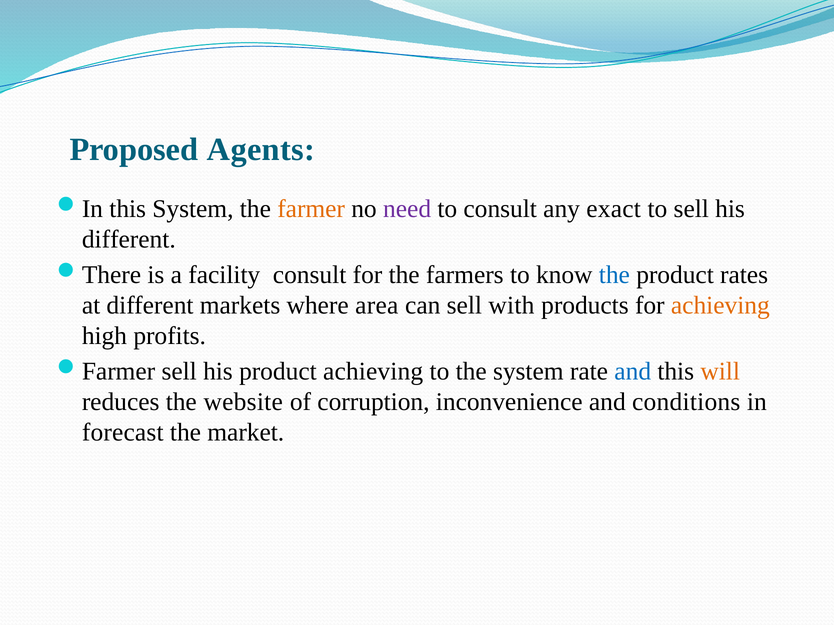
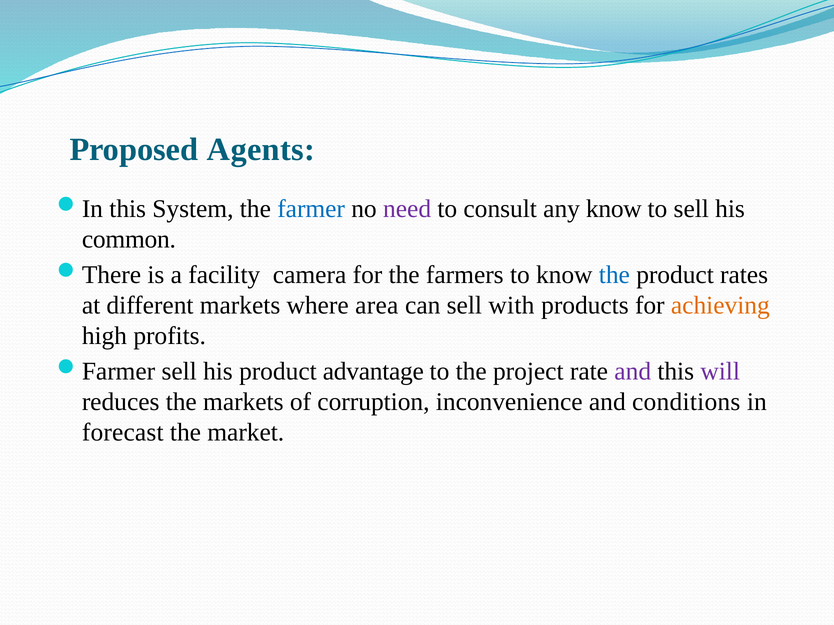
farmer colour: orange -> blue (311, 209)
any exact: exact -> know (614, 209)
different: different -> common (129, 239)
facility consult: consult -> camera (310, 275)
product achieving: achieving -> advantage (373, 372)
the system: system -> project (528, 372)
and colour: blue -> purple (633, 372)
will colour: orange -> purple (720, 372)
the website: website -> markets (243, 402)
